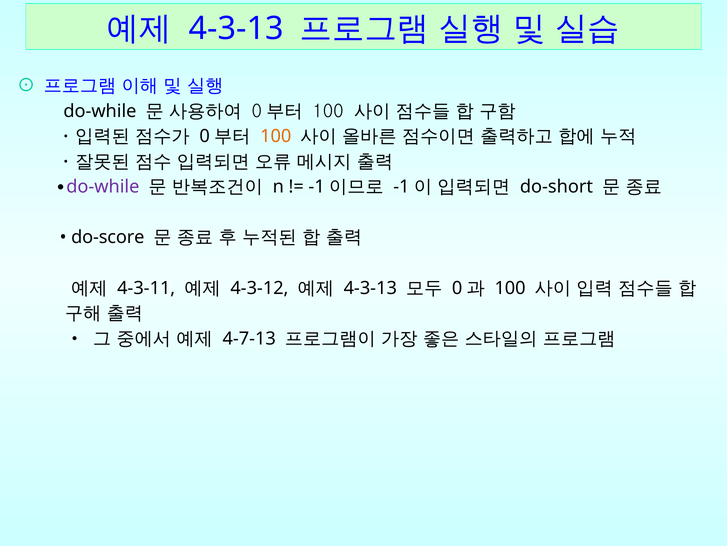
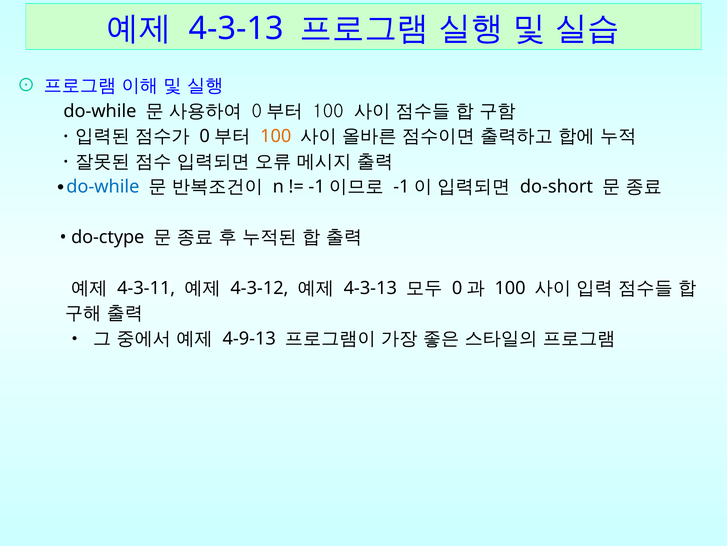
do-while colour: purple -> blue (103, 187)
do-score: do-score -> do-ctype (108, 237)
4-7-13: 4-7-13 -> 4-9-13 (249, 338)
